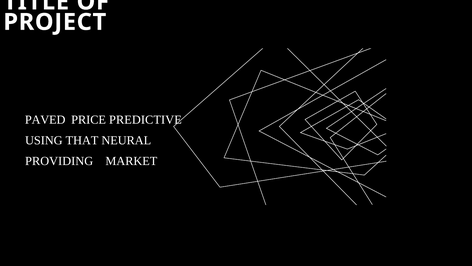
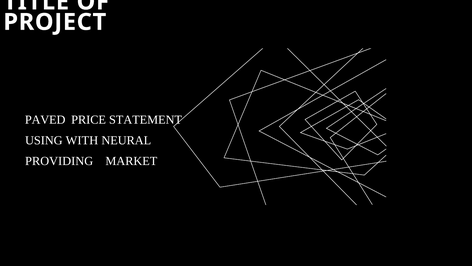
PREDICTIVE: PREDICTIVE -> STATEMENT (145, 119)
THAT: THAT -> WITH (82, 140)
